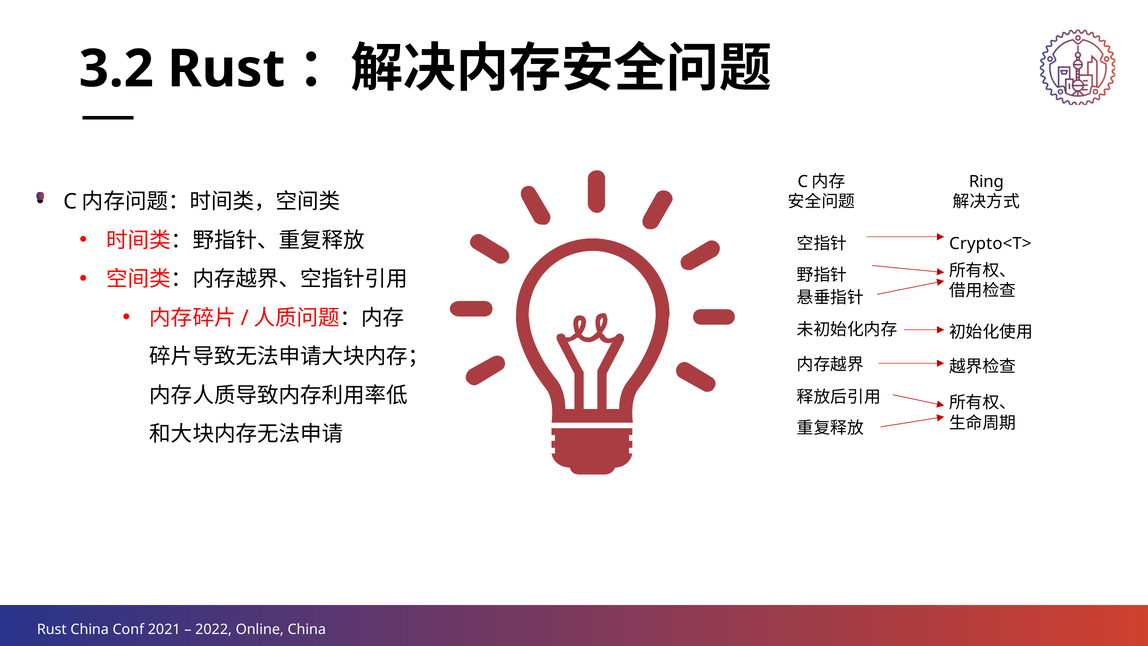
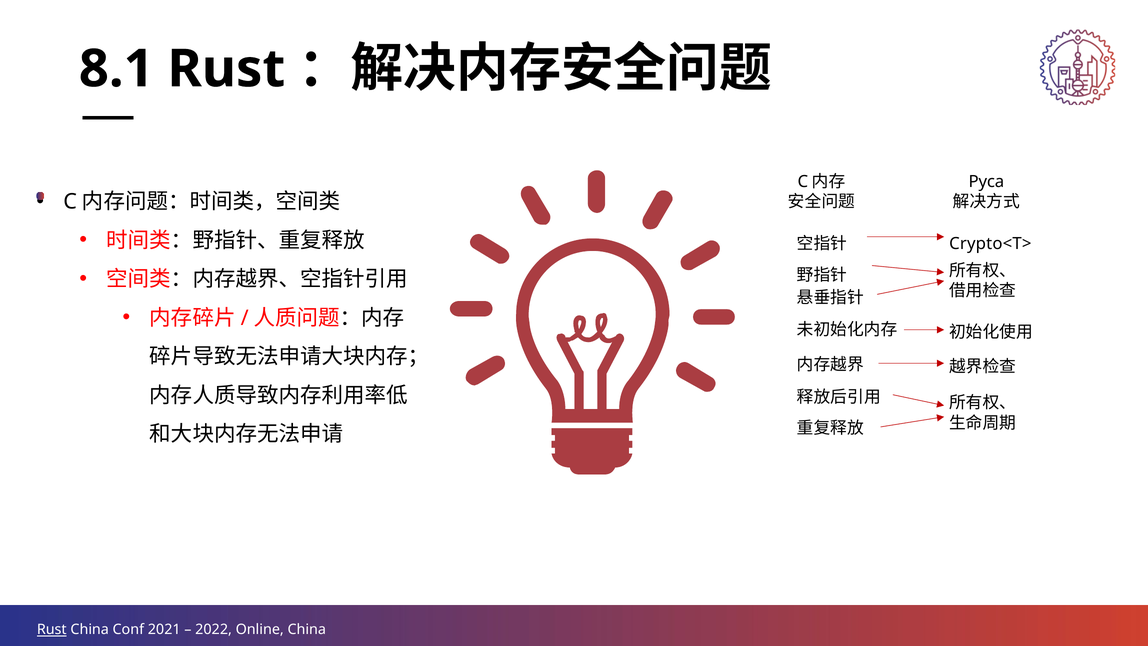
3.2: 3.2 -> 8.1 (116, 69)
Ring: Ring -> Pyca (986, 182)
Rust underline: none -> present (52, 629)
